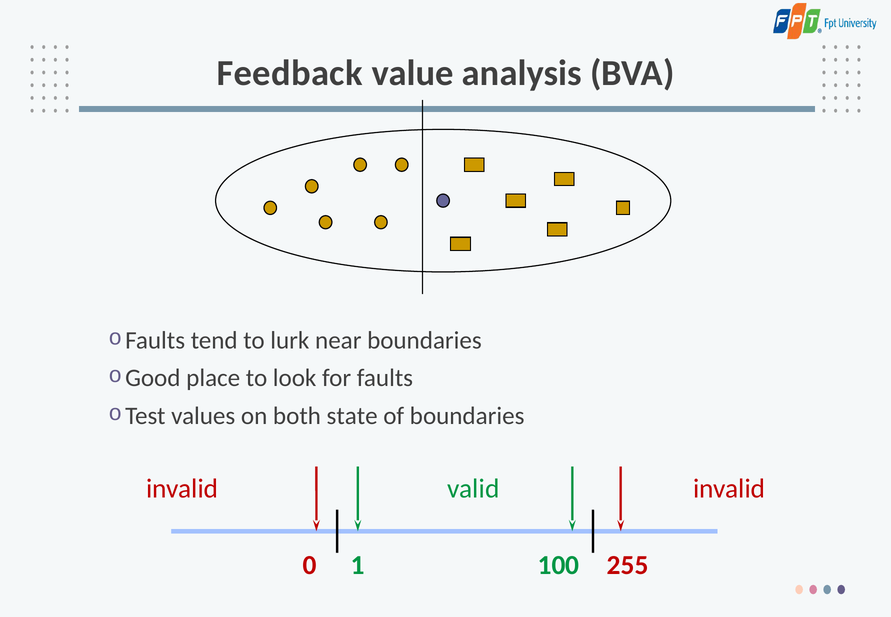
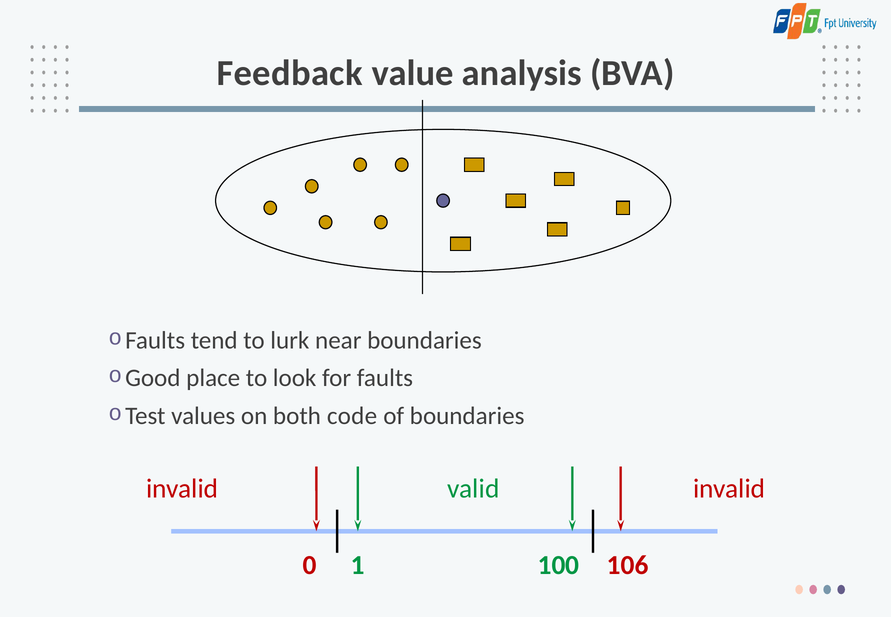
state: state -> code (352, 416)
255: 255 -> 106 (628, 565)
